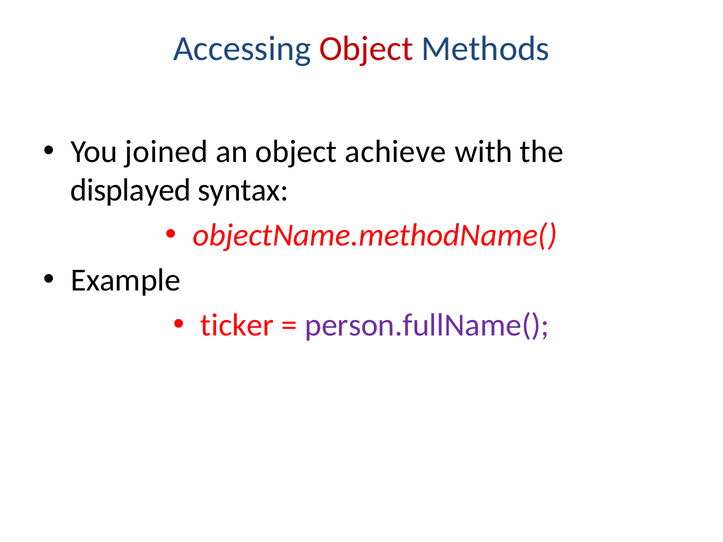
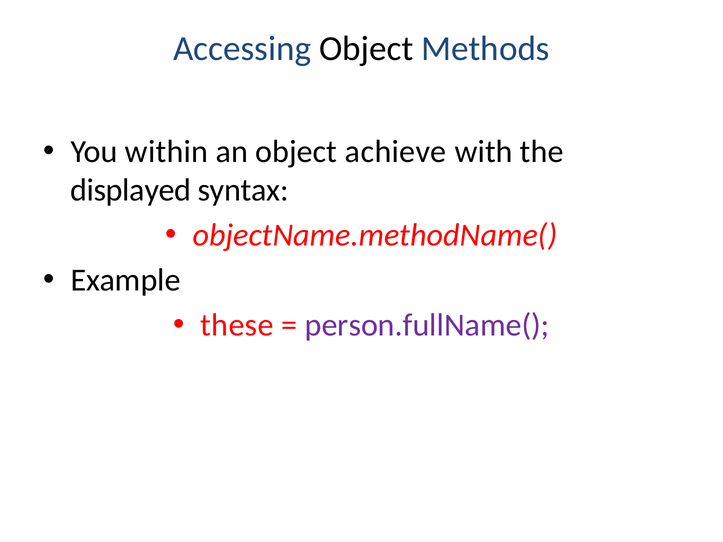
Object colour: red -> black (366, 49)
joined: joined -> within (167, 152)
ticker: ticker -> these (237, 325)
